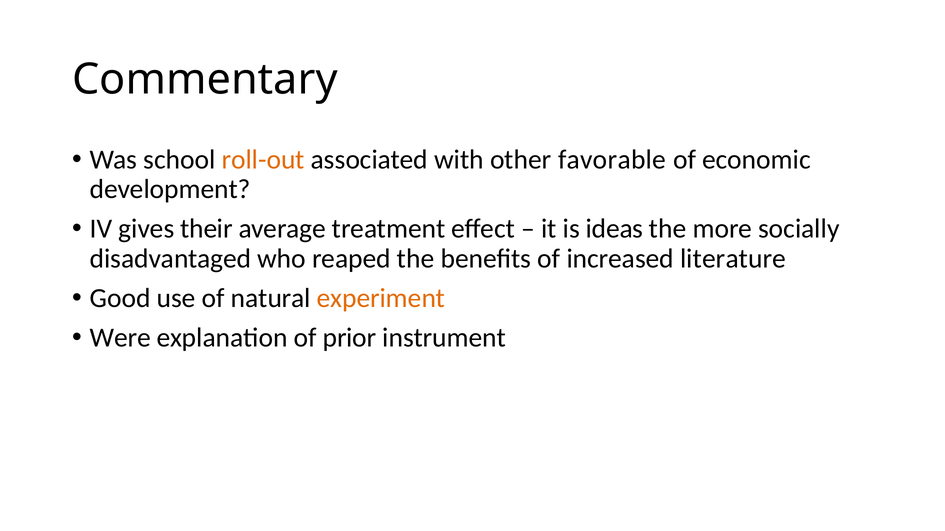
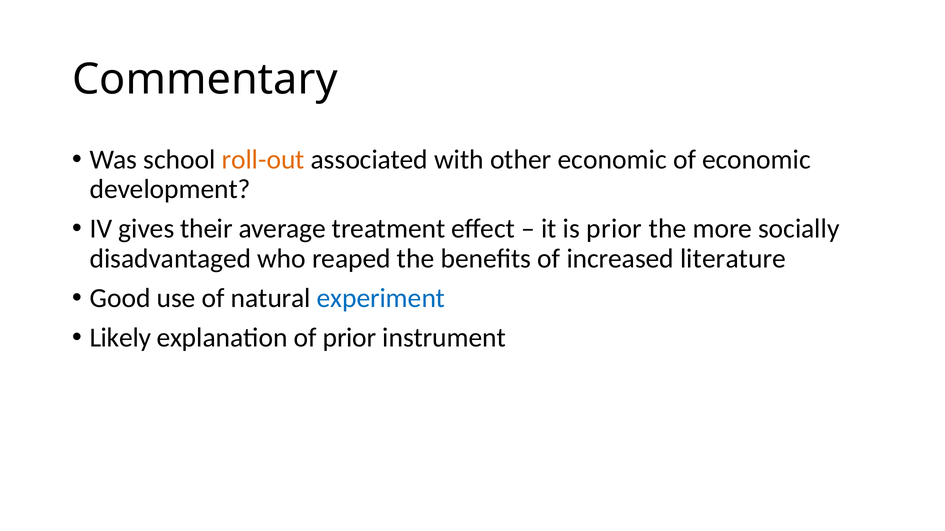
other favorable: favorable -> economic (612, 160)
is ideas: ideas -> prior (614, 229)
experiment colour: orange -> blue (381, 298)
Were: Were -> Likely (120, 338)
